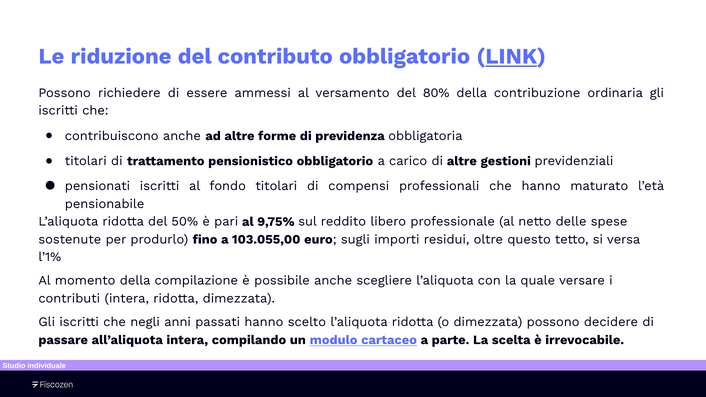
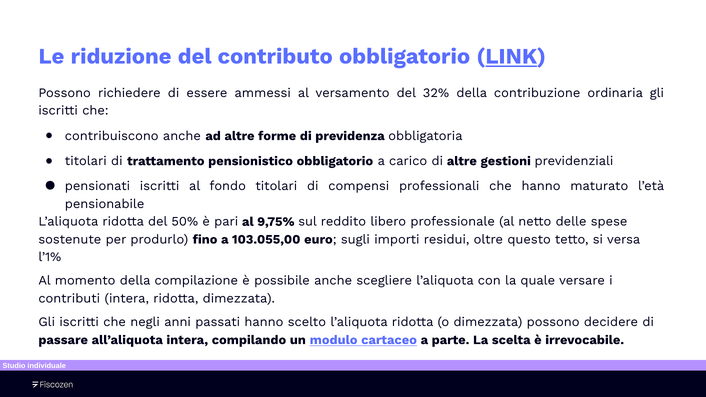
80%: 80% -> 32% (436, 93)
